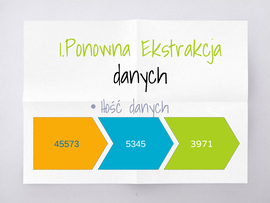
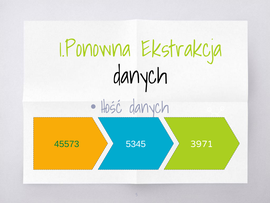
45573 colour: blue -> green (67, 144)
